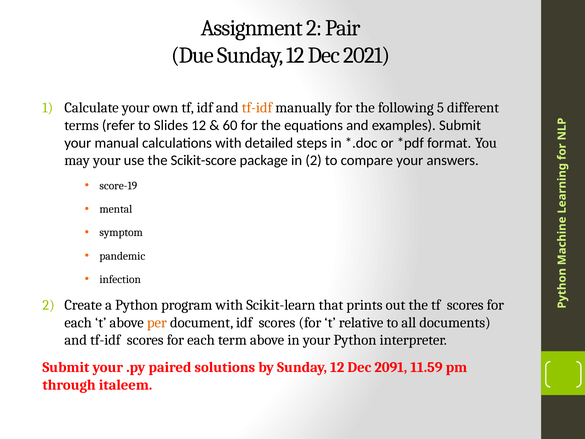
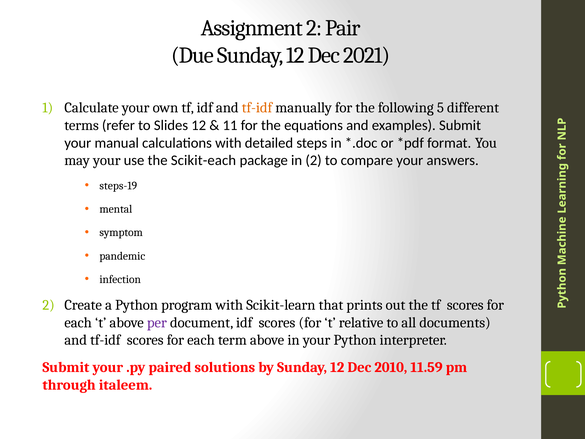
60: 60 -> 11 (230, 125)
Scikit-score: Scikit-score -> Scikit-each (203, 160)
score-19: score-19 -> steps-19 (118, 185)
per colour: orange -> purple (157, 322)
2091: 2091 -> 2010 (391, 367)
